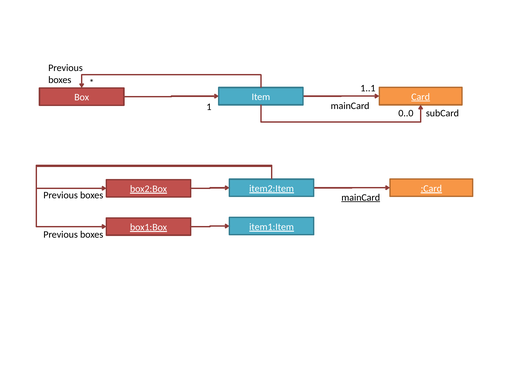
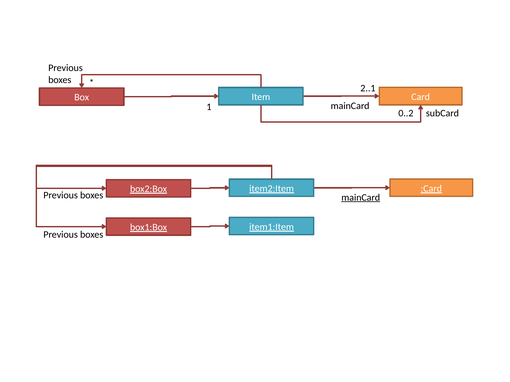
1..1: 1..1 -> 2..1 (368, 88)
Card underline: present -> none (421, 97)
0..0: 0..0 -> 0..2 (406, 113)
